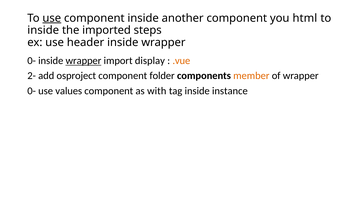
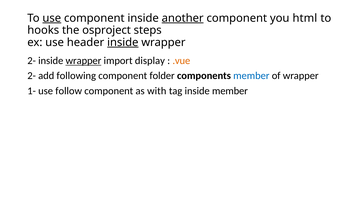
another underline: none -> present (183, 18)
inside: inside -> hooks (43, 30)
imported: imported -> osproject (107, 30)
inside underline: none -> present (123, 42)
0-: 0- -> 2- (32, 61)
osproject: osproject -> following (76, 76)
member colour: orange -> blue (251, 76)
0-: 0- -> 1- (32, 91)
values: values -> follow (69, 91)
inside instance: instance -> member (230, 91)
